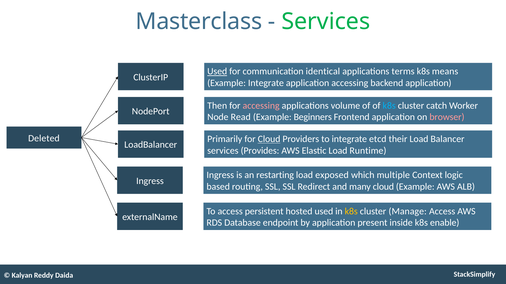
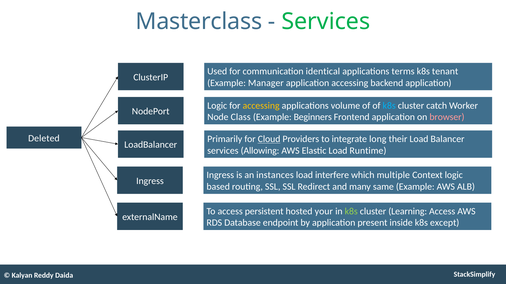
Used underline: present -> none (217, 72)
means: means -> tenant (445, 72)
Example Integrate: Integrate -> Manager (266, 83)
Then: Then -> Logic (217, 106)
accessing colour: pink -> yellow (261, 106)
Read: Read -> Class (241, 117)
etcd: etcd -> long (378, 139)
Provides: Provides -> Allowing (260, 151)
restarting: restarting -> instances (275, 175)
exposed: exposed -> interfere (332, 175)
many cloud: cloud -> same (383, 187)
hosted used: used -> your (324, 212)
k8s colour: yellow -> light green (351, 212)
Manage: Manage -> Learning (408, 212)
enable: enable -> except (445, 223)
